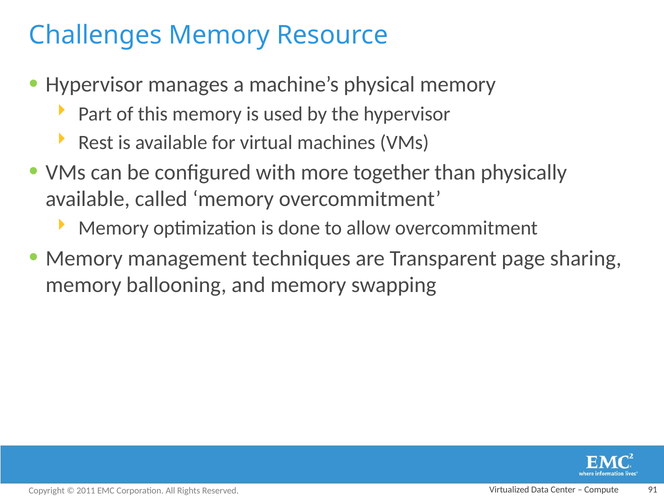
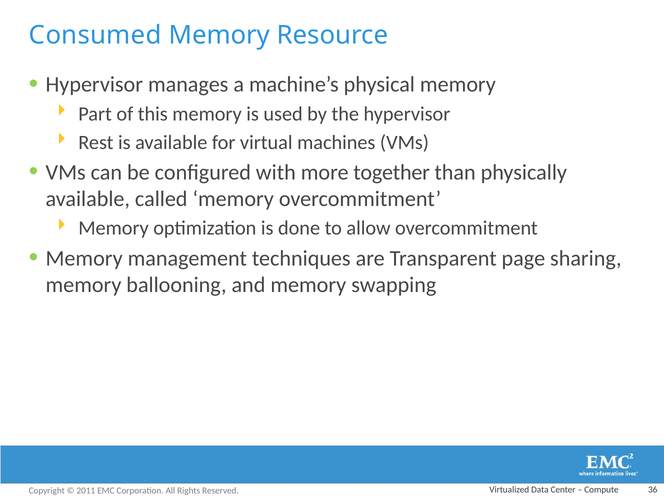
Challenges: Challenges -> Consumed (95, 35)
91: 91 -> 36 (653, 490)
